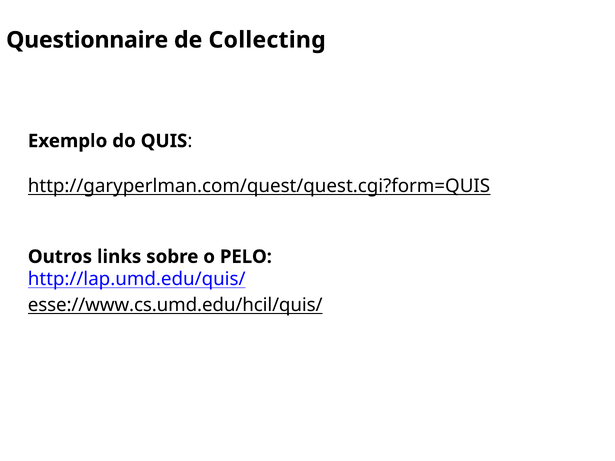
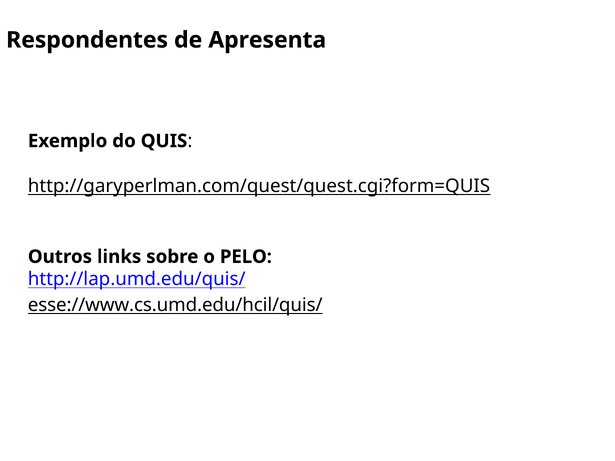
Questionnaire: Questionnaire -> Respondentes (87, 40)
Collecting: Collecting -> Apresenta (267, 40)
